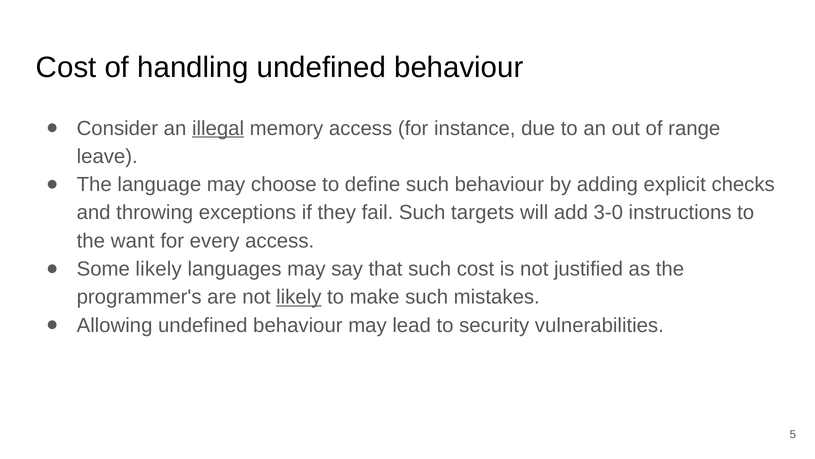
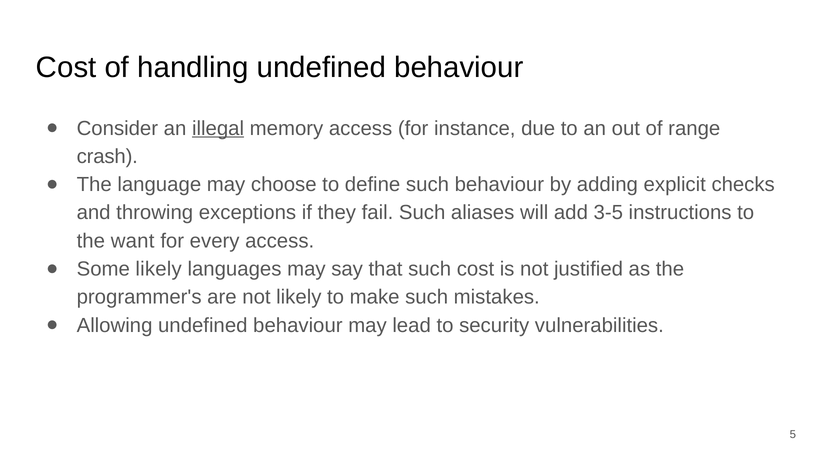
leave: leave -> crash (107, 156)
targets: targets -> aliases (483, 212)
3-0: 3-0 -> 3-5 (608, 212)
likely underline: present -> none (299, 297)
